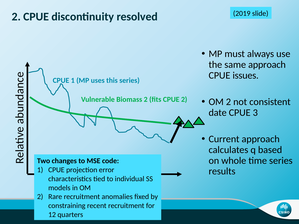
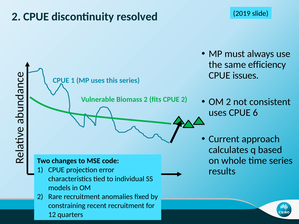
same approach: approach -> efficiency (267, 65)
date: date -> uses (218, 113)
3: 3 -> 6 (255, 113)
